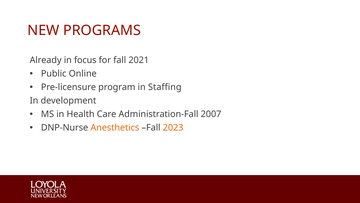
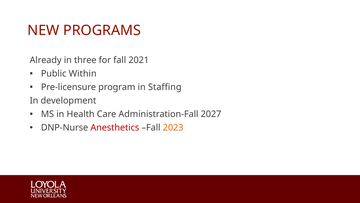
focus: focus -> three (85, 60)
Online: Online -> Within (83, 74)
2007: 2007 -> 2027 (211, 114)
Anesthetics colour: orange -> red (115, 127)
